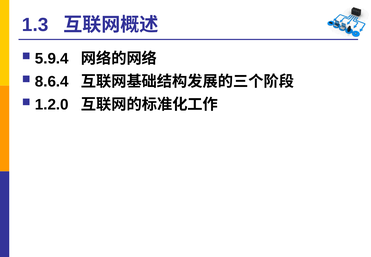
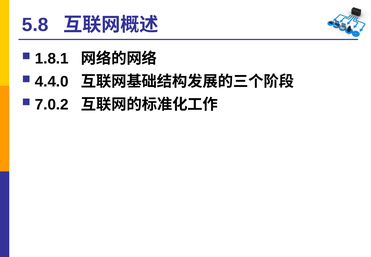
1.3: 1.3 -> 5.8 (35, 25)
5.9.4: 5.9.4 -> 1.8.1 (52, 59)
8.6.4: 8.6.4 -> 4.4.0 (52, 81)
1.2.0: 1.2.0 -> 7.0.2 (52, 104)
